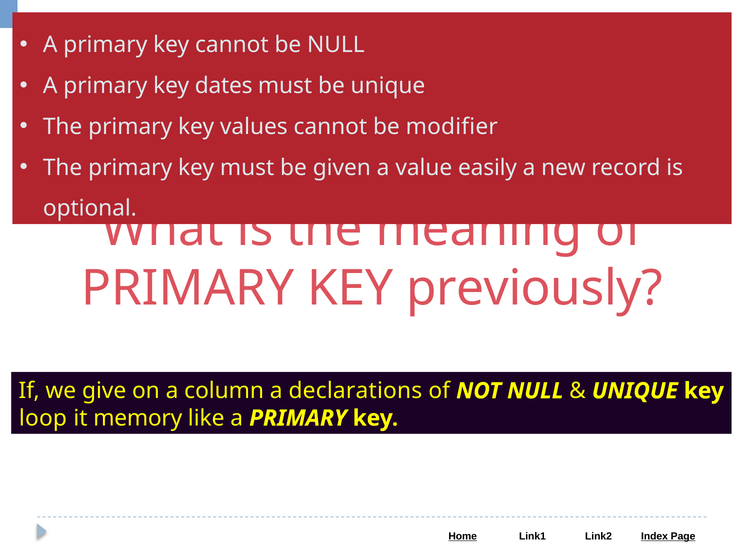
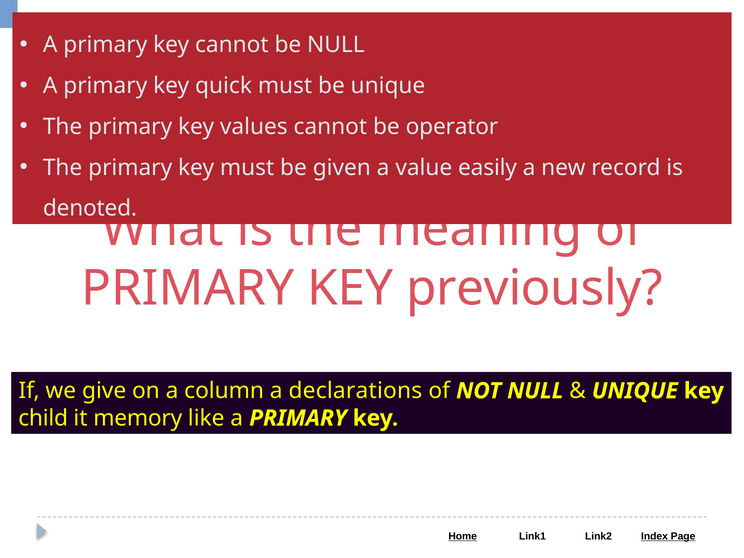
dates: dates -> quick (224, 86)
modifier: modifier -> operator (452, 127)
optional: optional -> denoted (90, 208)
loop: loop -> child (43, 418)
